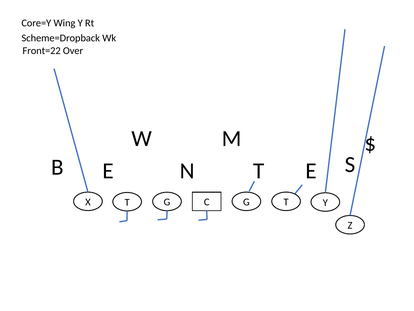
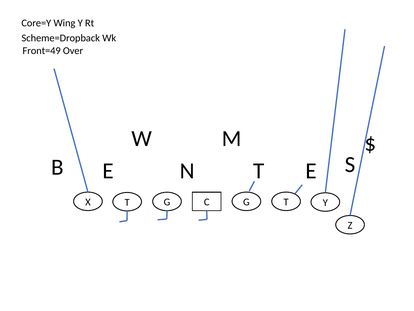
Front=22: Front=22 -> Front=49 (42, 51)
